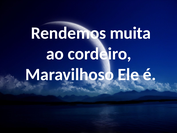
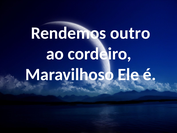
muita: muita -> outro (130, 33)
